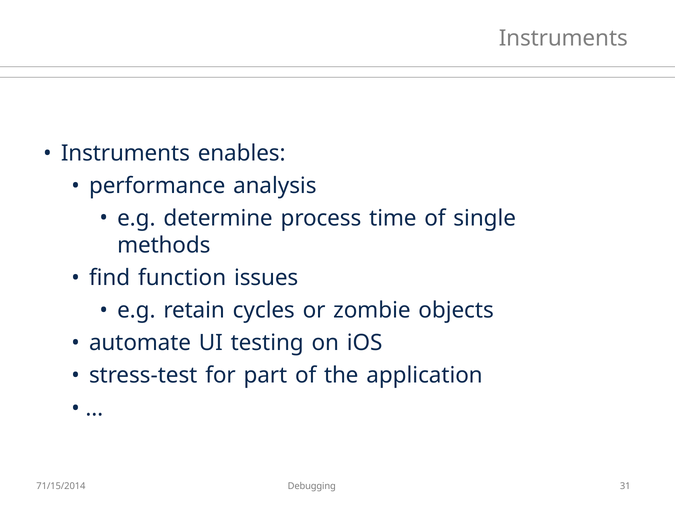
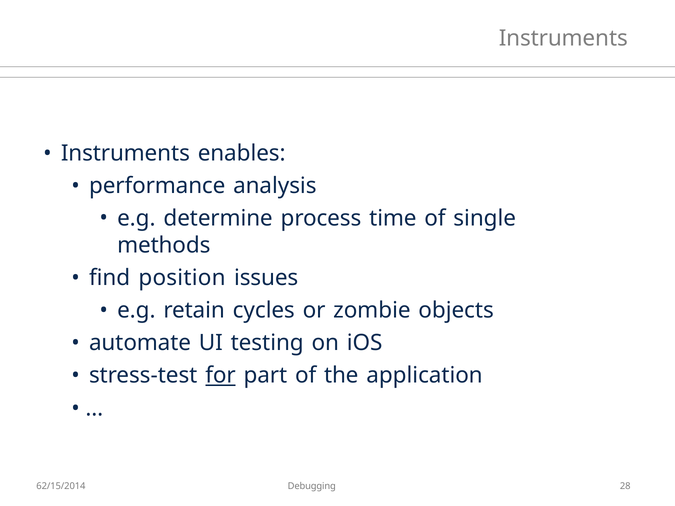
function: function -> position (182, 278)
for underline: none -> present (220, 376)
71/15/2014: 71/15/2014 -> 62/15/2014 (61, 487)
31: 31 -> 28 (625, 487)
